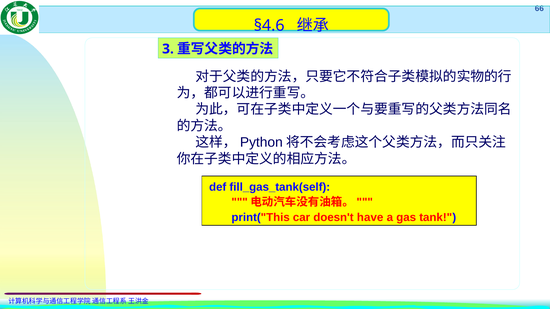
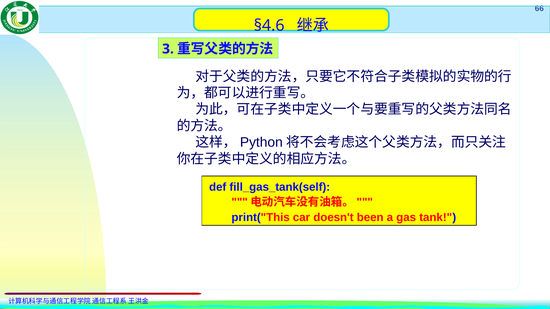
have: have -> been (370, 217)
